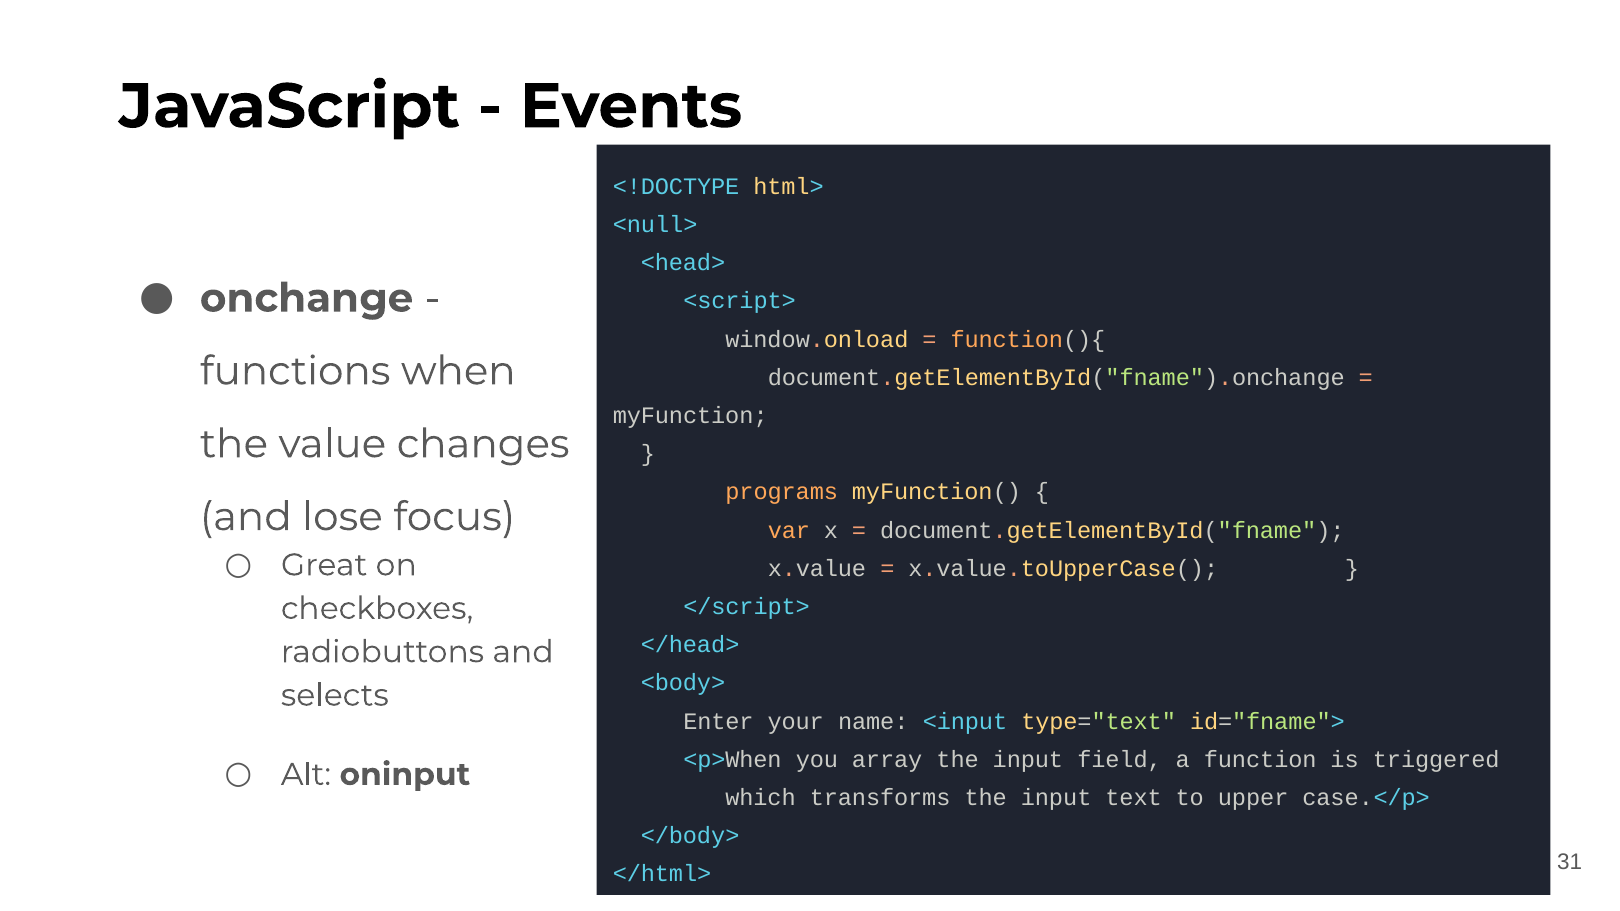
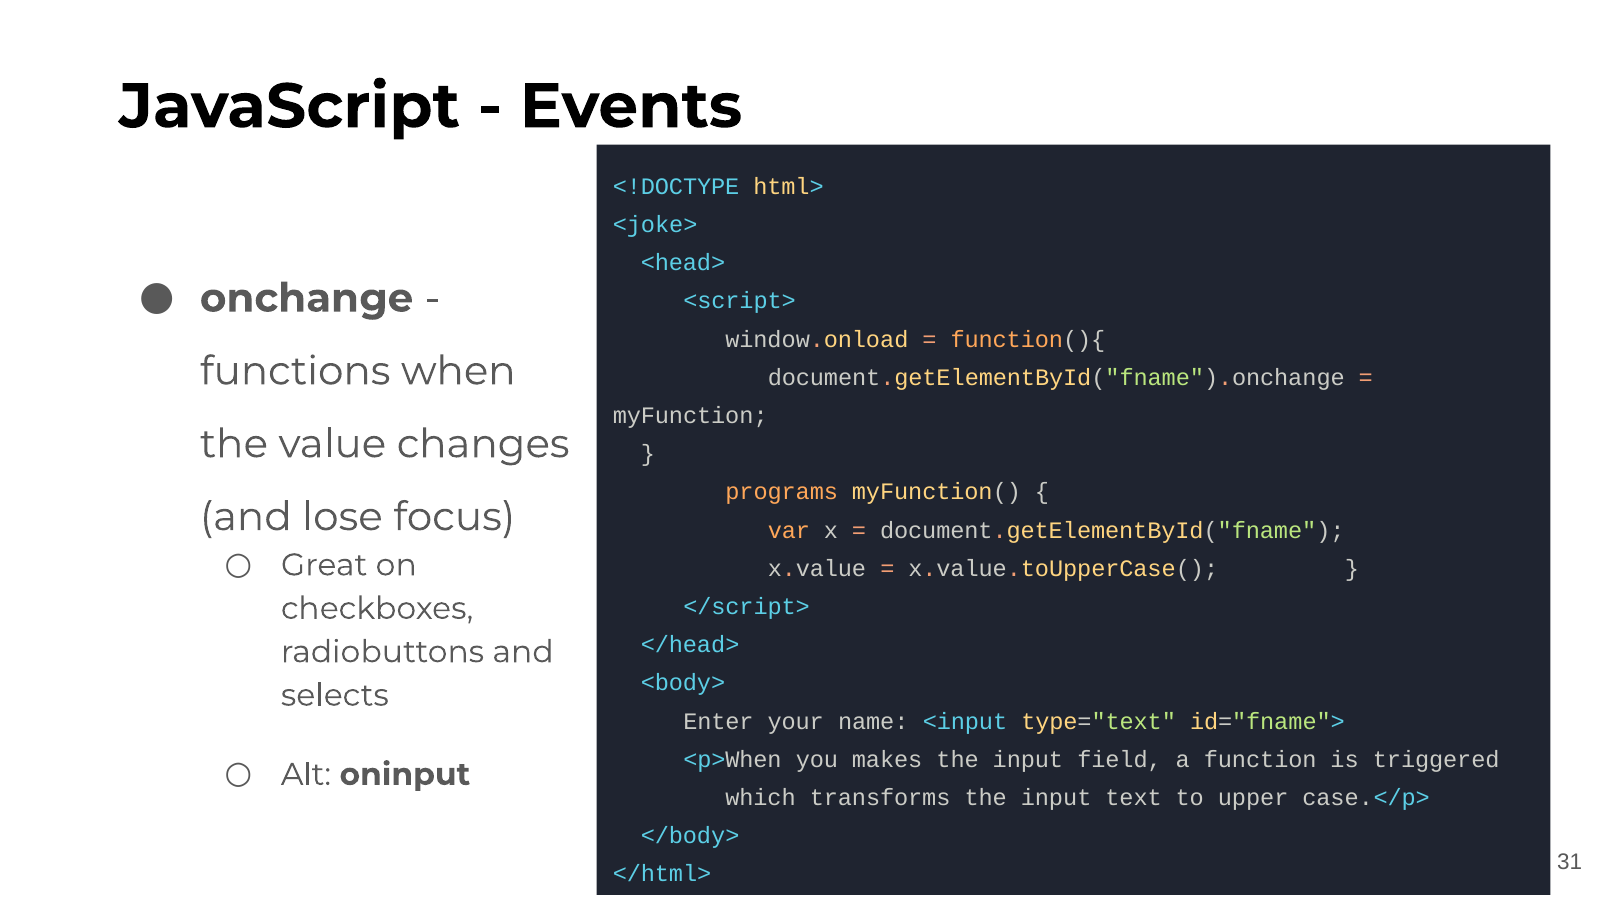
<null>: <null> -> <joke> (655, 225)
array: array -> makes (887, 760)
